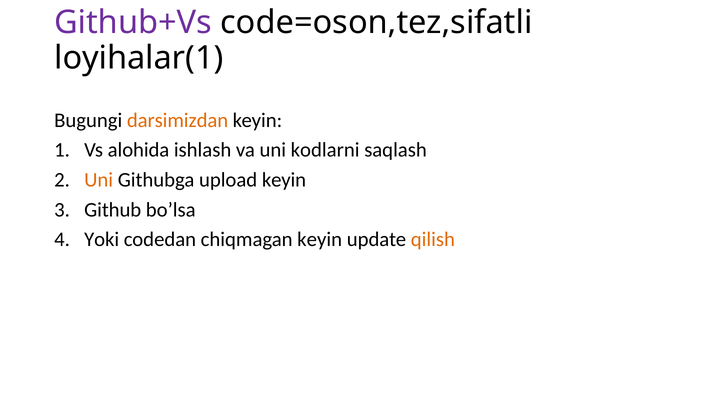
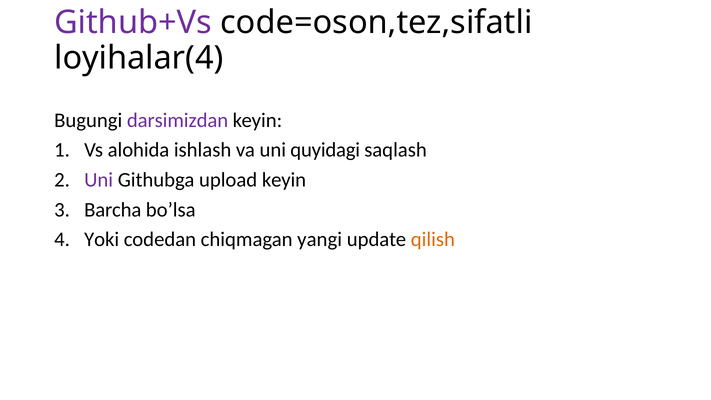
loyihalar(1: loyihalar(1 -> loyihalar(4 (139, 58)
darsimizdan colour: orange -> purple (178, 120)
kodlarni: kodlarni -> quyidagi (325, 150)
Uni colour: orange -> purple (99, 180)
Github: Github -> Barcha (113, 210)
chiqmagan keyin: keyin -> yangi (320, 239)
